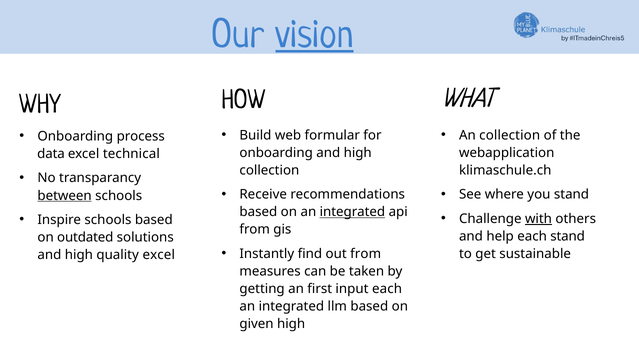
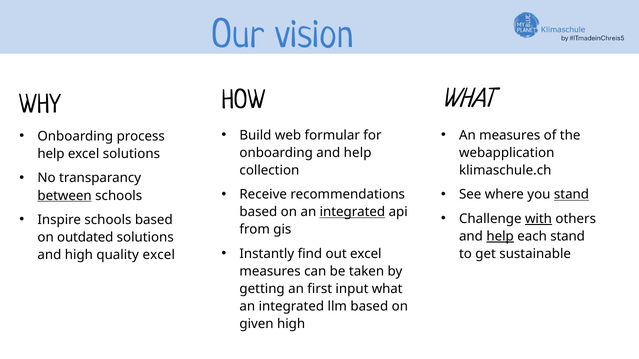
vision underline: present -> none (315, 34)
An collection: collection -> measures (510, 135)
onboarding and high: high -> help (358, 153)
data: data -> help (51, 154)
excel technical: technical -> solutions (131, 154)
stand underline: none -> present (571, 195)
help underline: none -> present (500, 236)
out from: from -> excel (366, 254)
input each: each -> what (387, 289)
